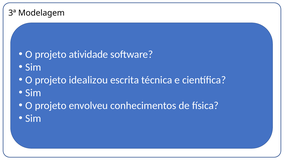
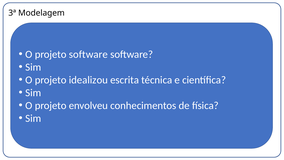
projeto atividade: atividade -> software (88, 54)
